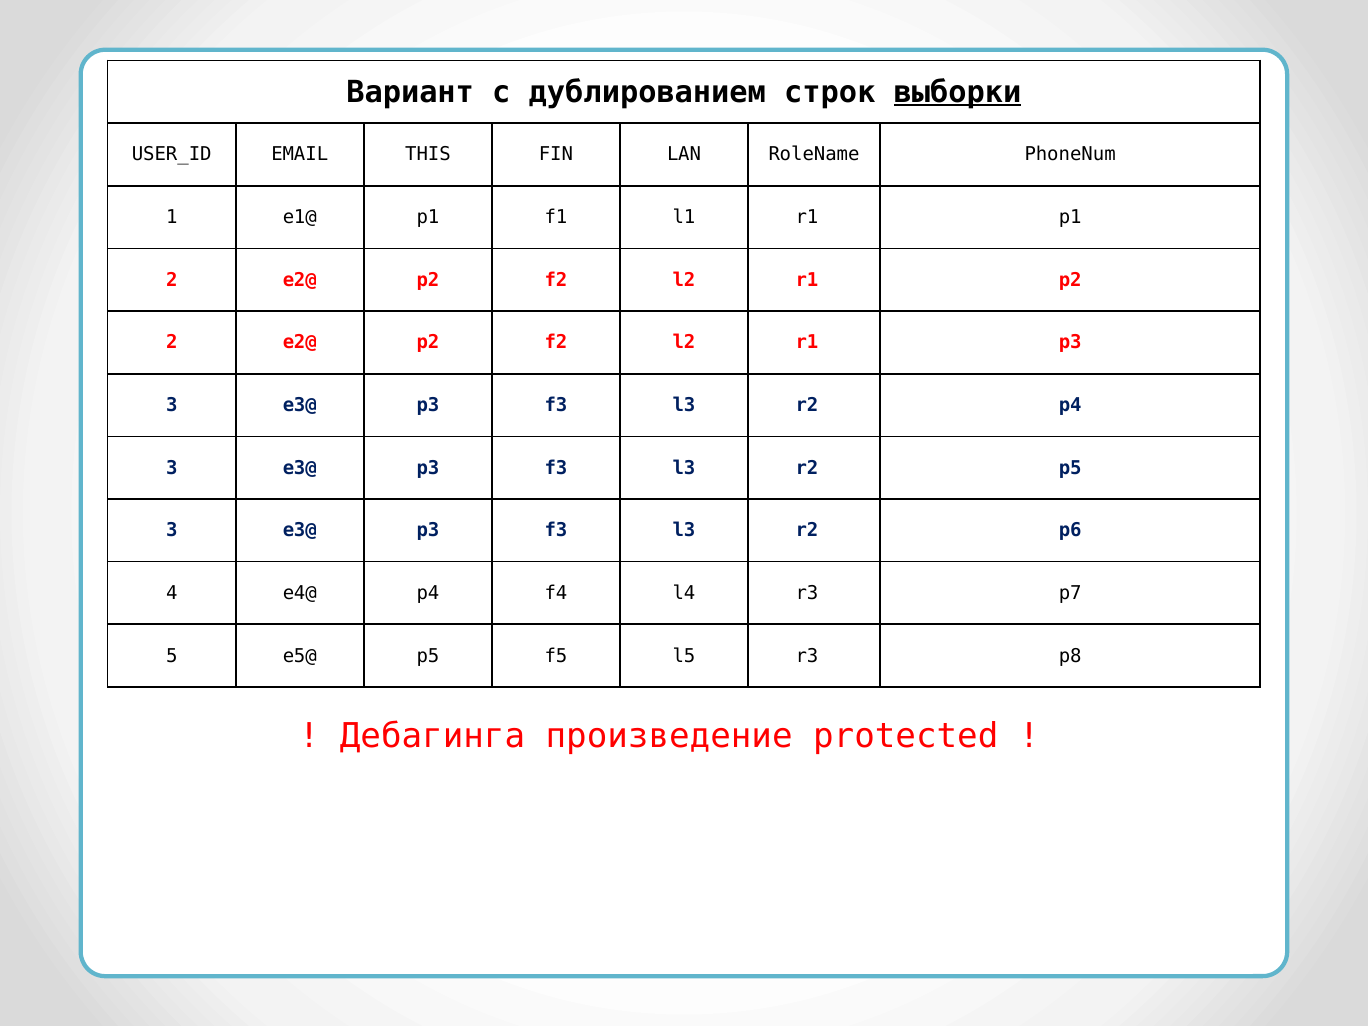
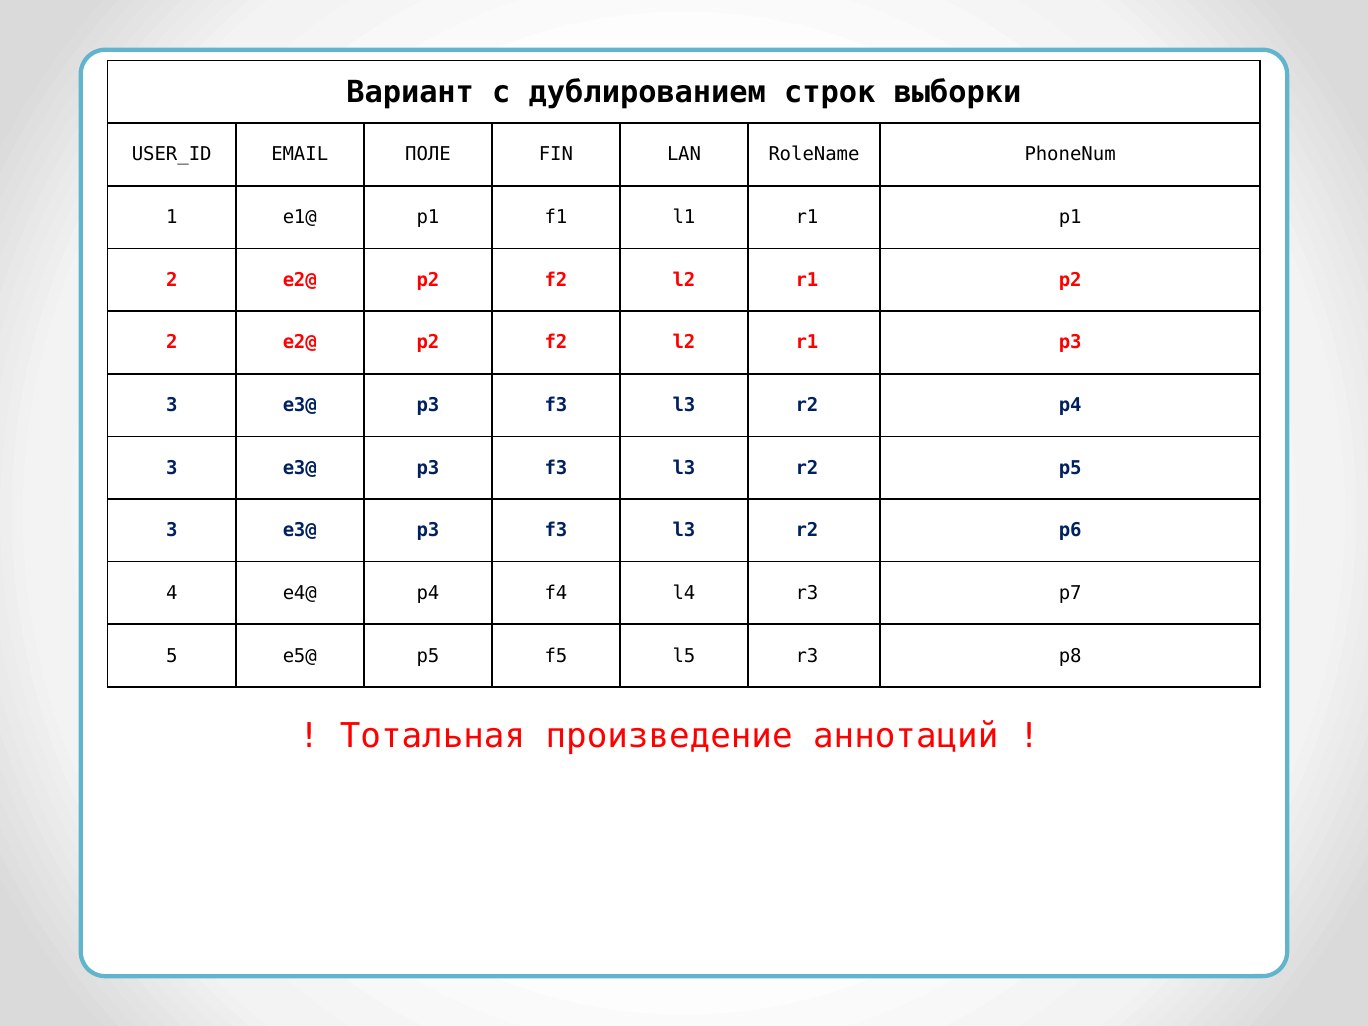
выборки underline: present -> none (958, 92)
THIS: THIS -> ПОЛЕ (428, 155)
Дебагинга: Дебагинга -> Тотальная (433, 736)
protected: protected -> аннотаций (906, 736)
